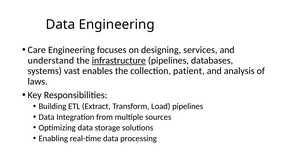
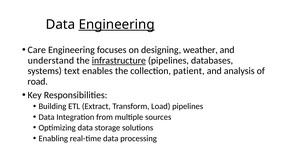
Engineering underline: none -> present (117, 24)
services: services -> weather (200, 50)
vast: vast -> text (72, 71)
laws: laws -> road (38, 81)
